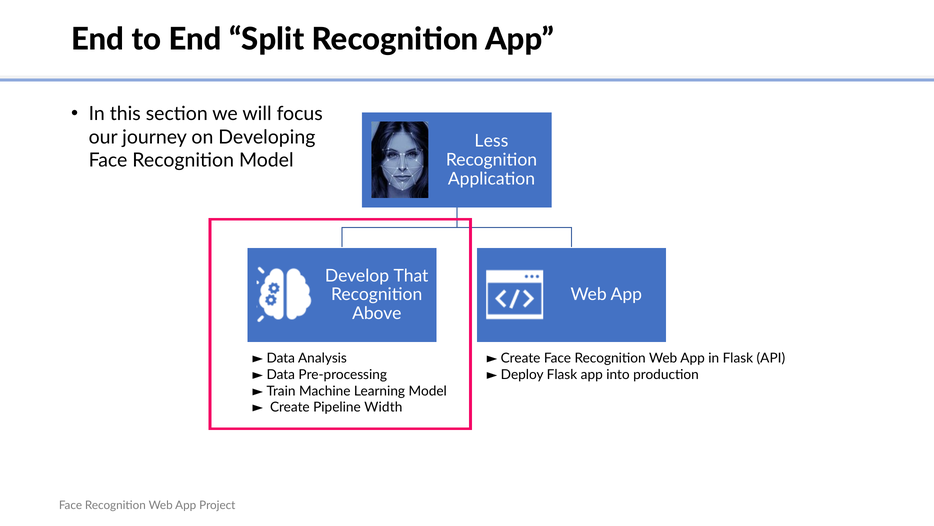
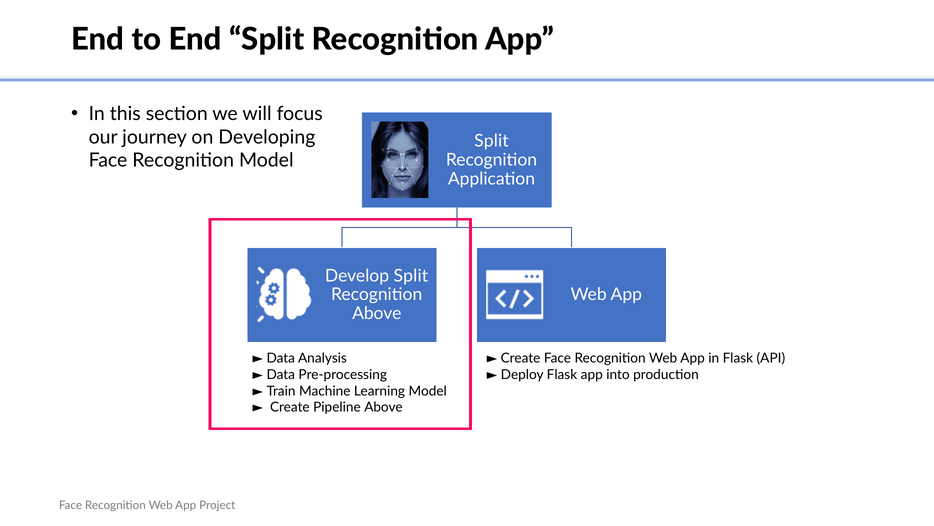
Less: Less -> Split (491, 141)
That: That -> Split (411, 275)
Pipeline Width: Width -> Above (383, 407)
